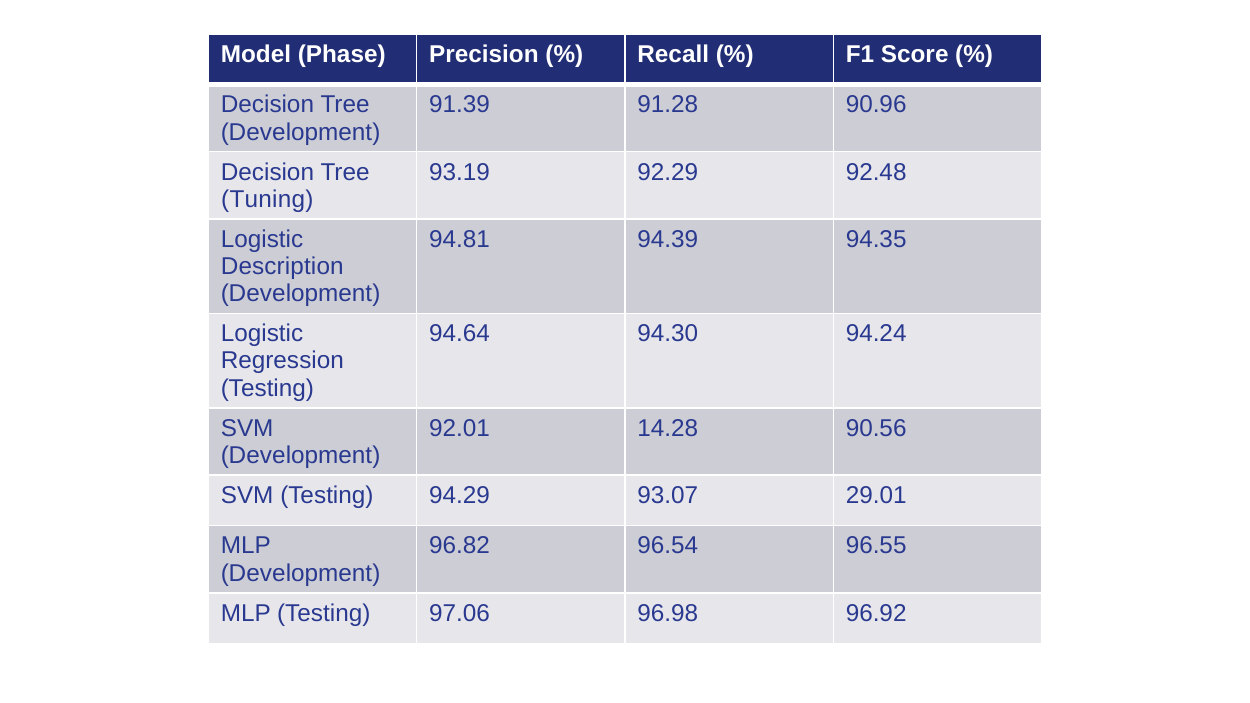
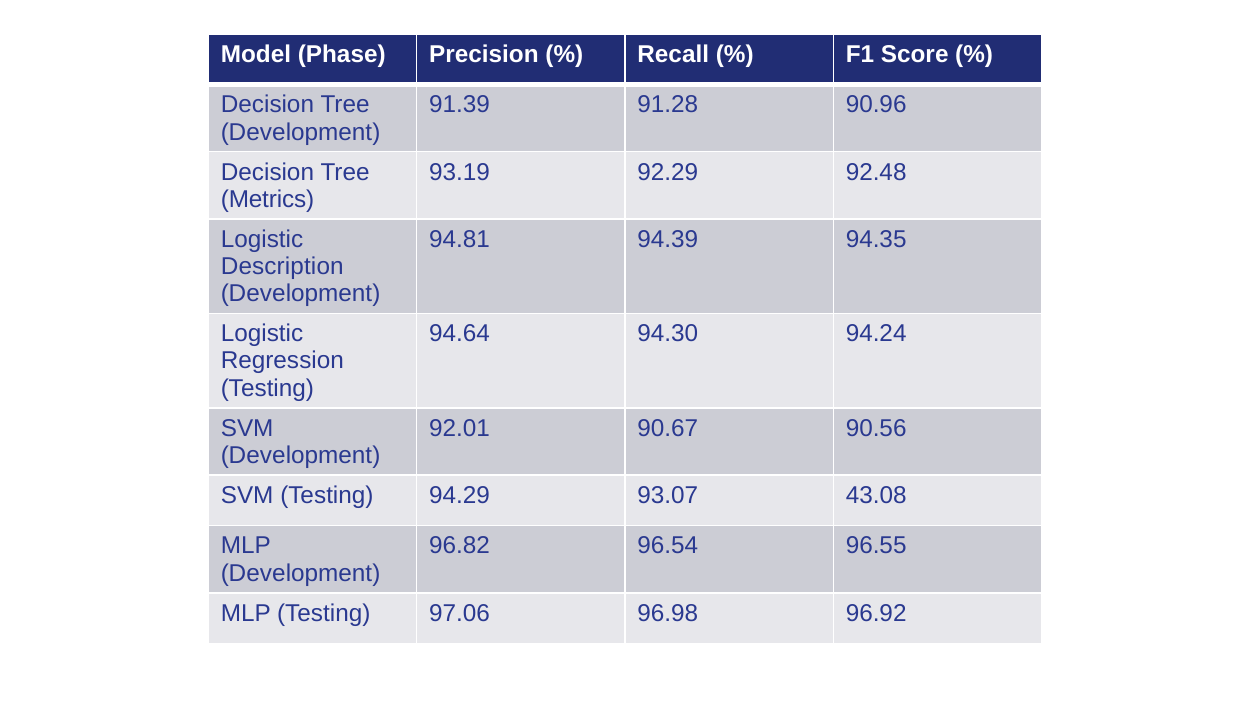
Tuning: Tuning -> Metrics (267, 199)
14.28: 14.28 -> 90.67 (668, 428)
29.01: 29.01 -> 43.08 (876, 495)
